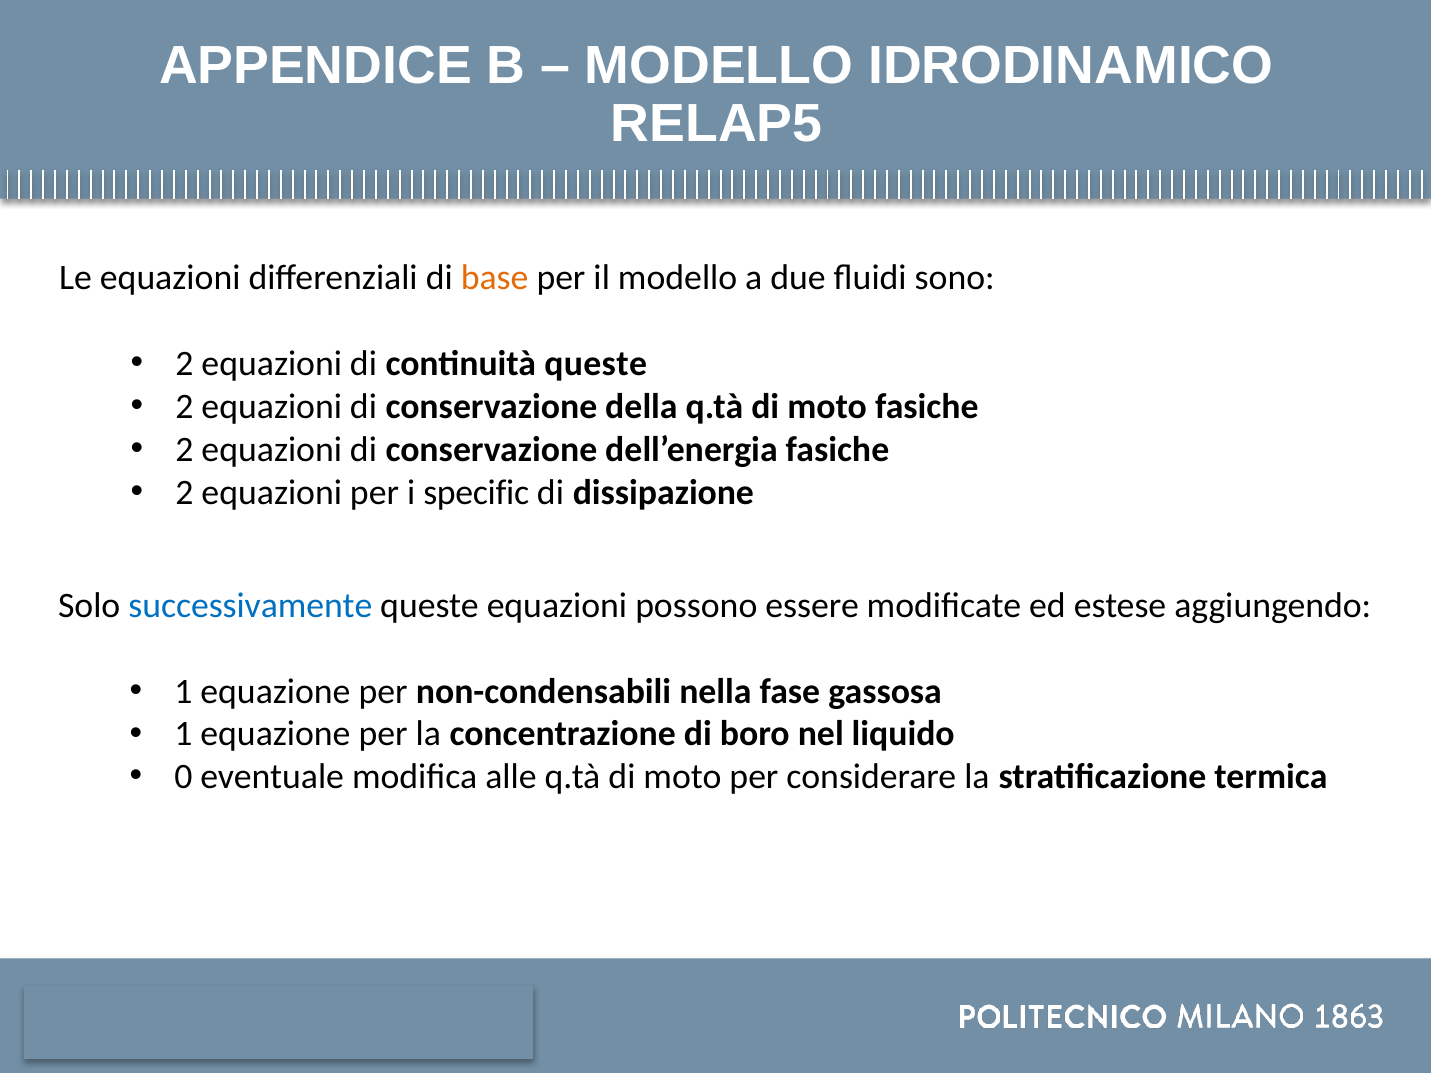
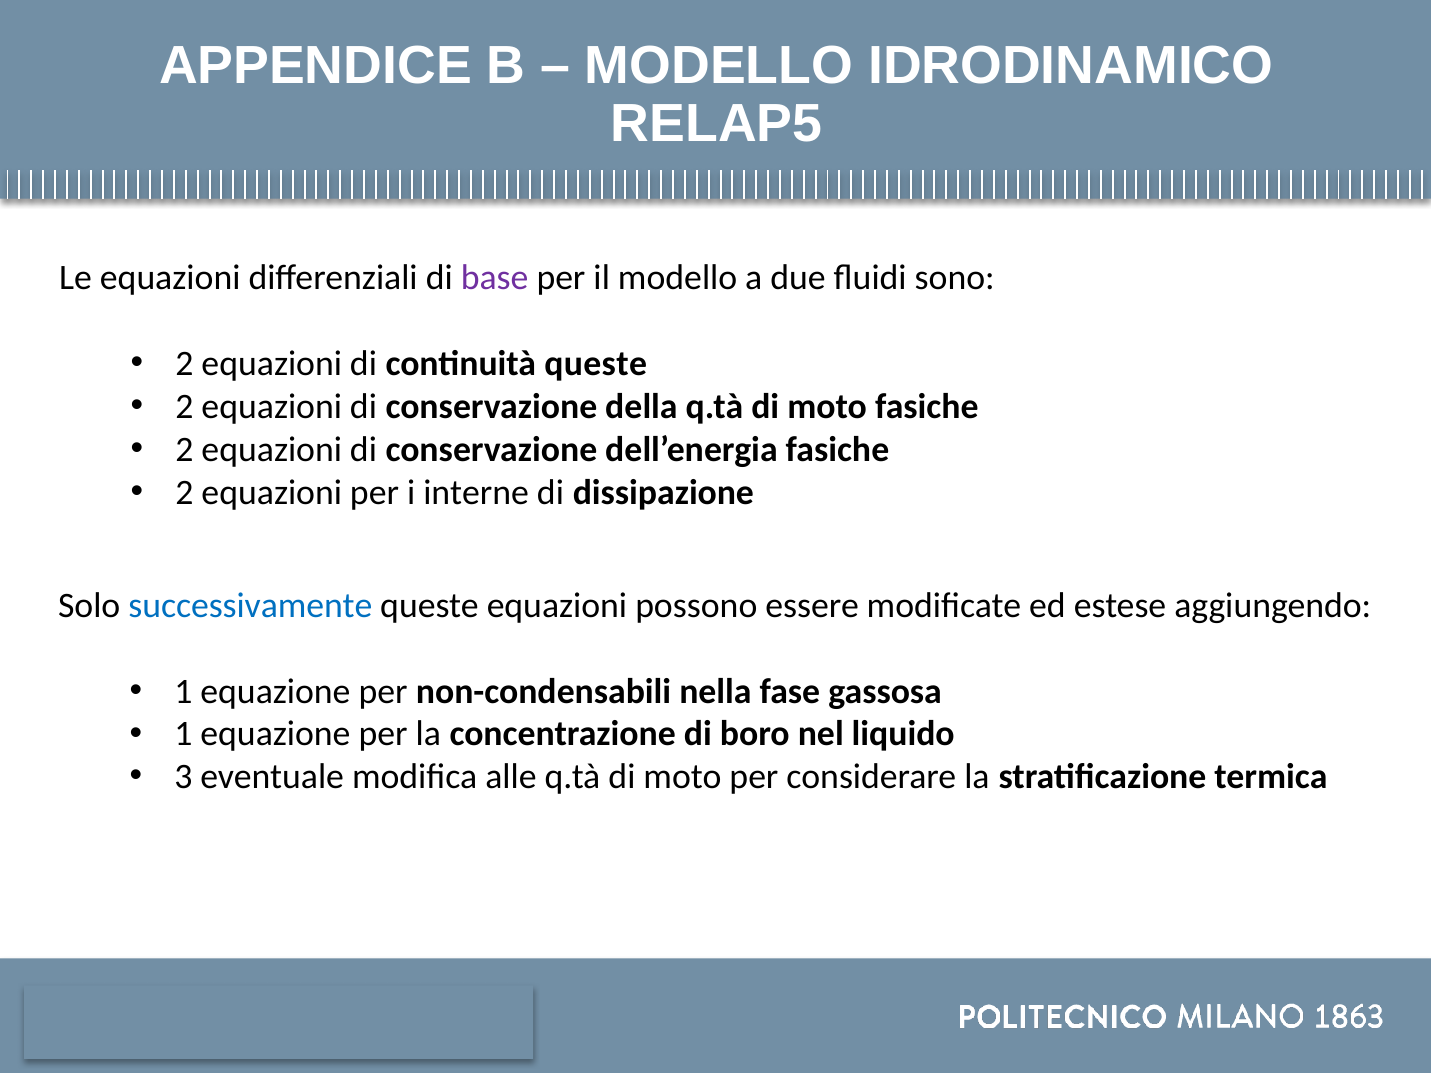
base colour: orange -> purple (495, 278)
specific: specific -> interne (476, 492)
0: 0 -> 3 (183, 777)
